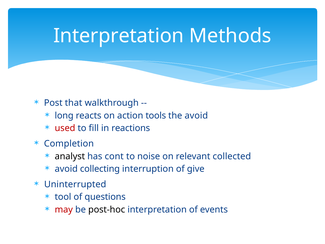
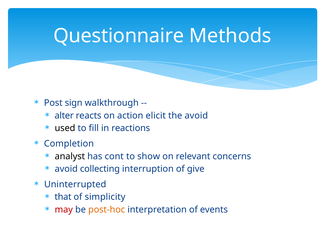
Interpretation: Interpretation -> Questionnaire (119, 36)
that: that -> sign (74, 103)
long: long -> alter (64, 115)
tools: tools -> elicit (156, 115)
used colour: red -> black (65, 128)
noise: noise -> show (149, 156)
collected: collected -> concerns (232, 156)
tool: tool -> that (63, 197)
questions: questions -> simplicity (105, 197)
post-hoc colour: black -> orange (107, 209)
